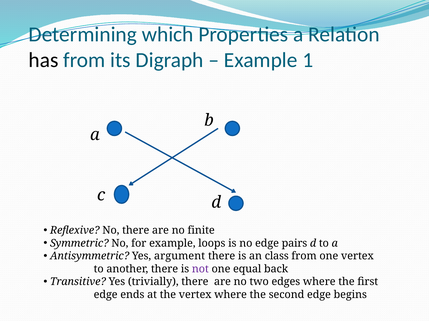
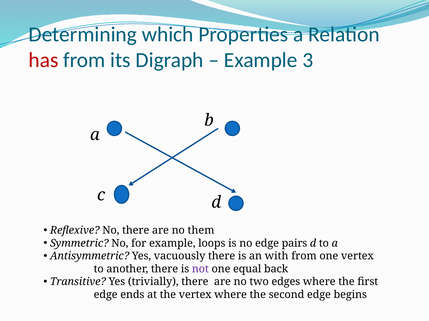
has colour: black -> red (44, 60)
1: 1 -> 3 (308, 60)
finite: finite -> them (201, 231)
argument: argument -> vacuously (180, 257)
class: class -> with (277, 257)
